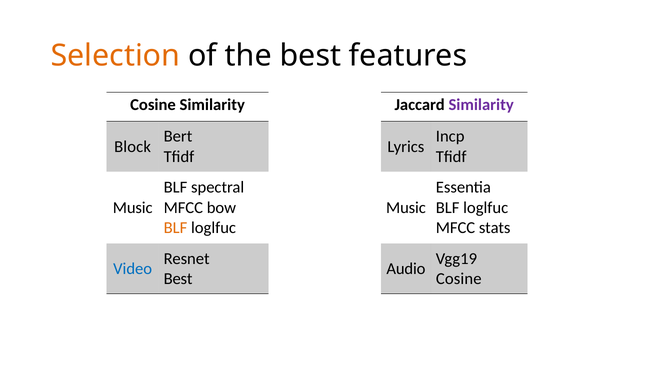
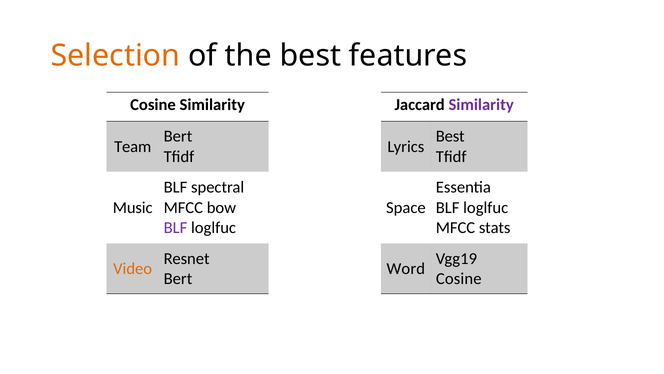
Incp: Incp -> Best (450, 136)
Block: Block -> Team (133, 146)
Music: Music -> Space (406, 207)
BLF colour: orange -> purple (175, 228)
Video colour: blue -> orange (133, 268)
Audio: Audio -> Word (406, 268)
Best: Best -> Bert (178, 279)
